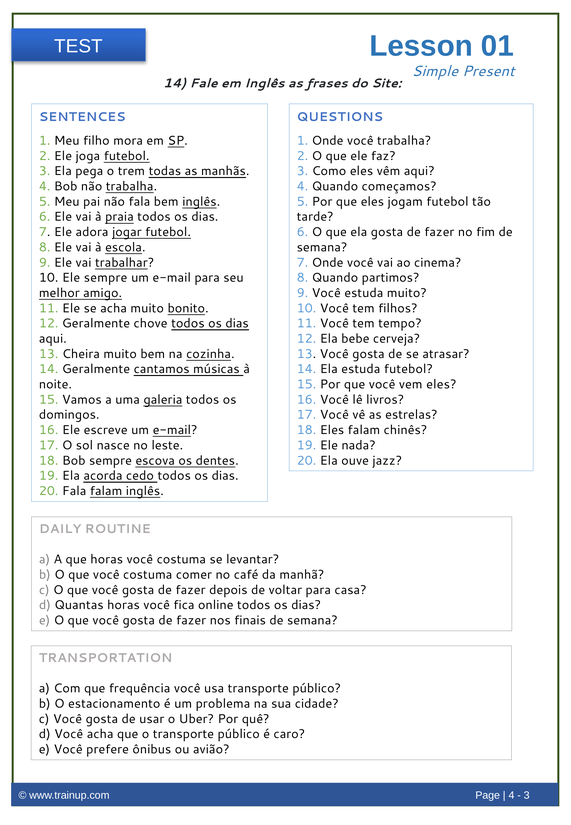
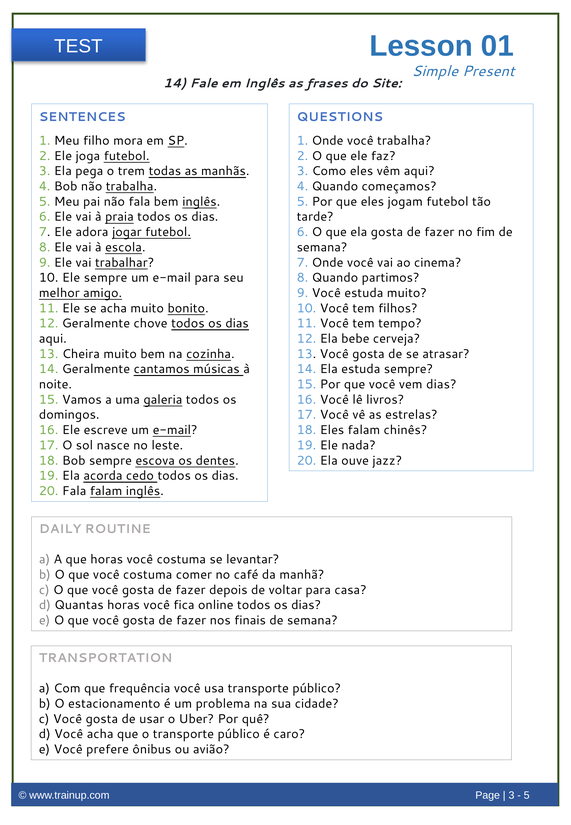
estuda futebol: futebol -> sempre (408, 369)
vem eles: eles -> dias (441, 384)
4: 4 -> 3 (511, 795)
3: 3 -> 5 (527, 795)
